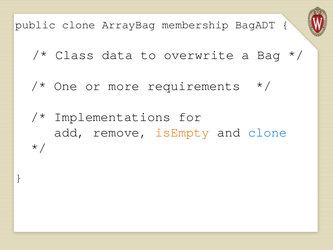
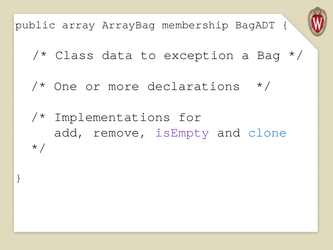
public clone: clone -> array (79, 25)
overwrite: overwrite -> exception (199, 55)
requirements: requirements -> declarations (194, 86)
isEmpty colour: orange -> purple (182, 132)
